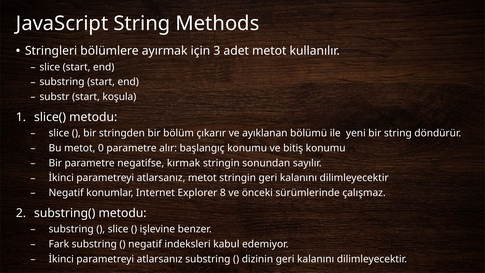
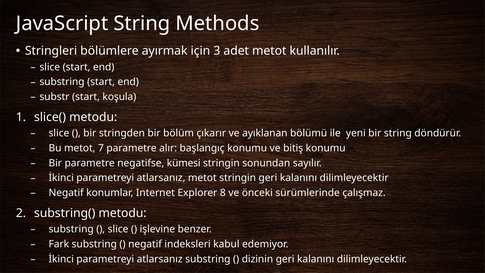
0: 0 -> 7 (101, 148)
kırmak: kırmak -> kümesi (184, 163)
